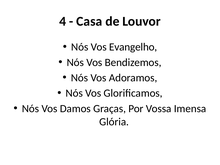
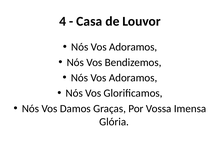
Evangelho: Evangelho -> Adoramos (133, 47)
